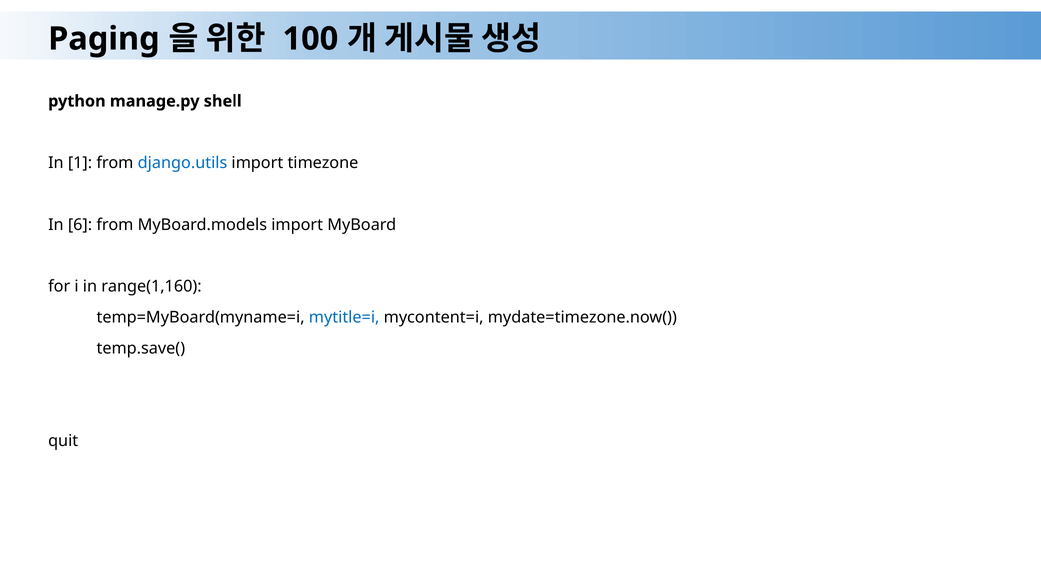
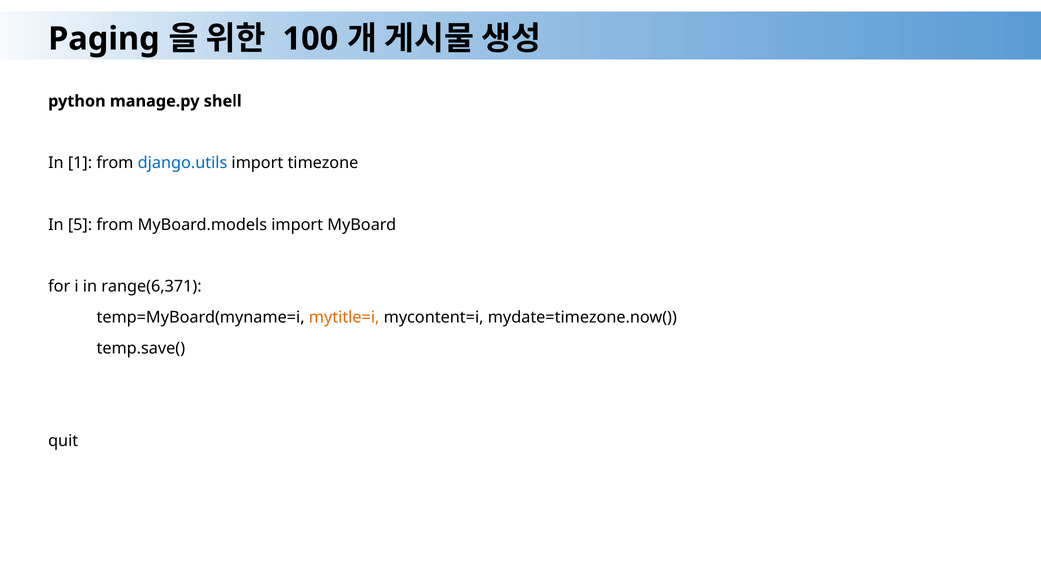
6: 6 -> 5 (80, 225)
range(1,160: range(1,160 -> range(6,371 (151, 286)
mytitle=i colour: blue -> orange (344, 317)
